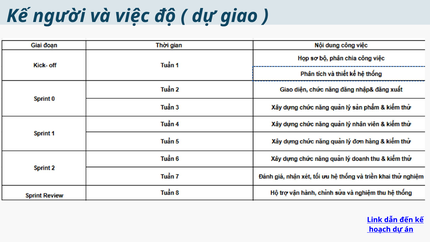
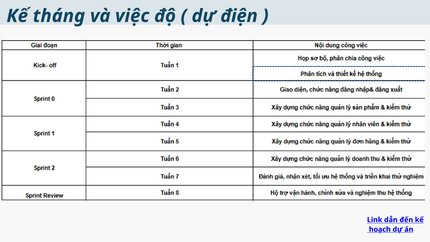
người: người -> tháng (59, 16)
giao: giao -> điện (239, 16)
